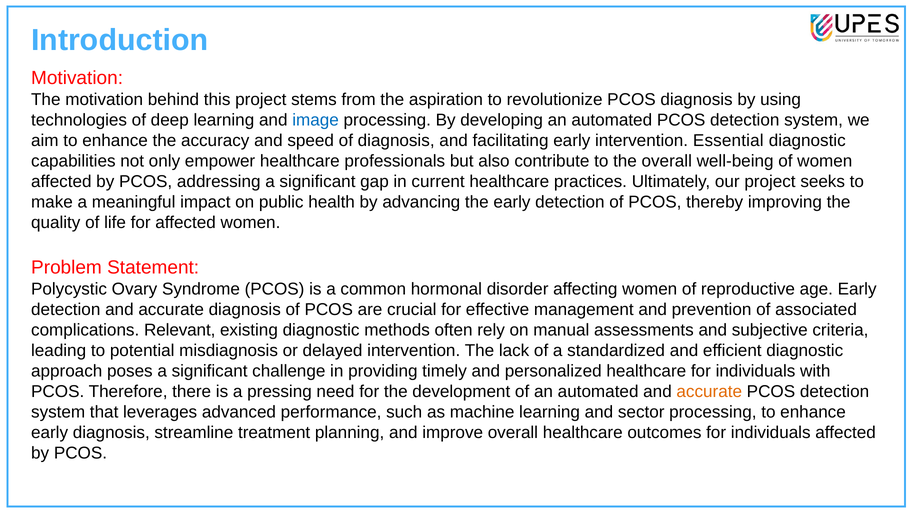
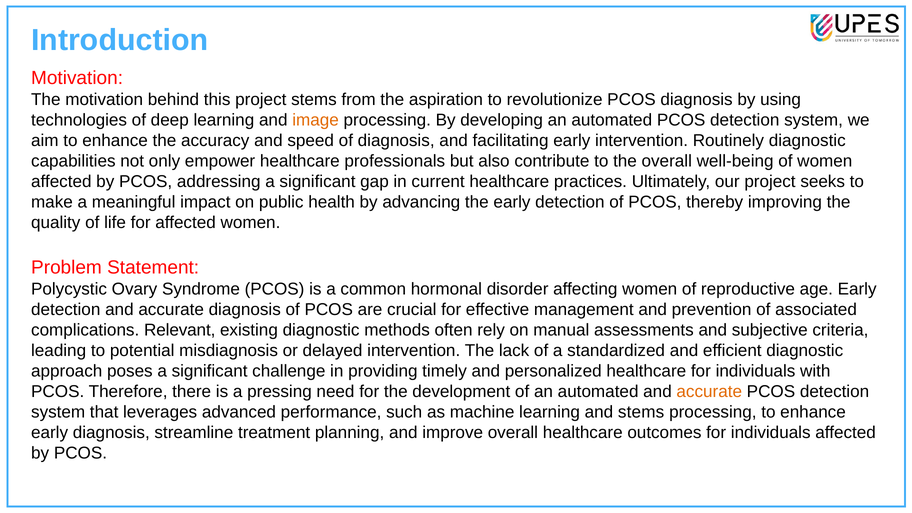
image colour: blue -> orange (316, 120)
Essential: Essential -> Routinely (728, 141)
and sector: sector -> stems (641, 412)
